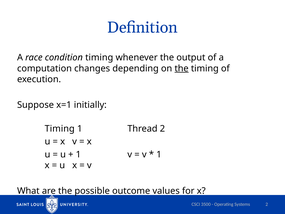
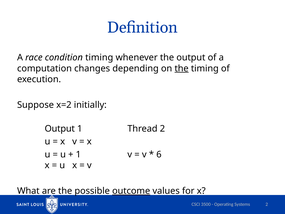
x=1: x=1 -> x=2 (64, 105)
Timing: Timing -> Output (60, 129)
1: 1 -> 6 (159, 154)
outcome underline: none -> present (131, 191)
